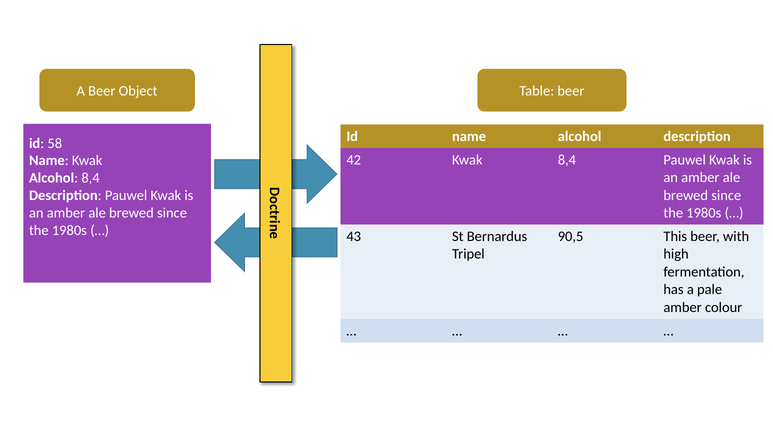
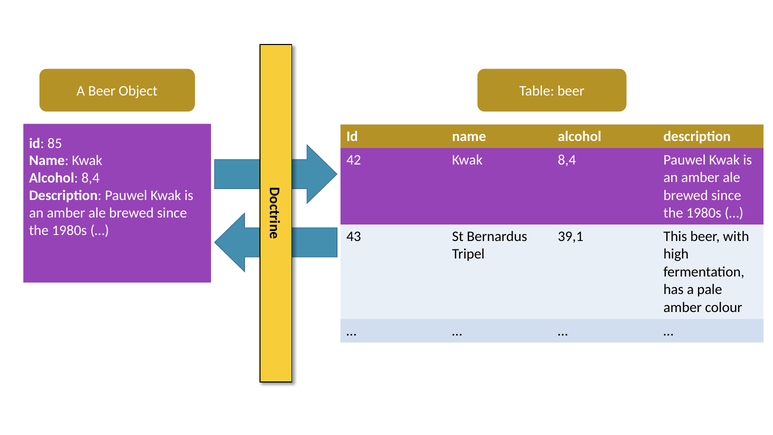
58: 58 -> 85 (55, 143)
90,5: 90,5 -> 39,1 (571, 236)
